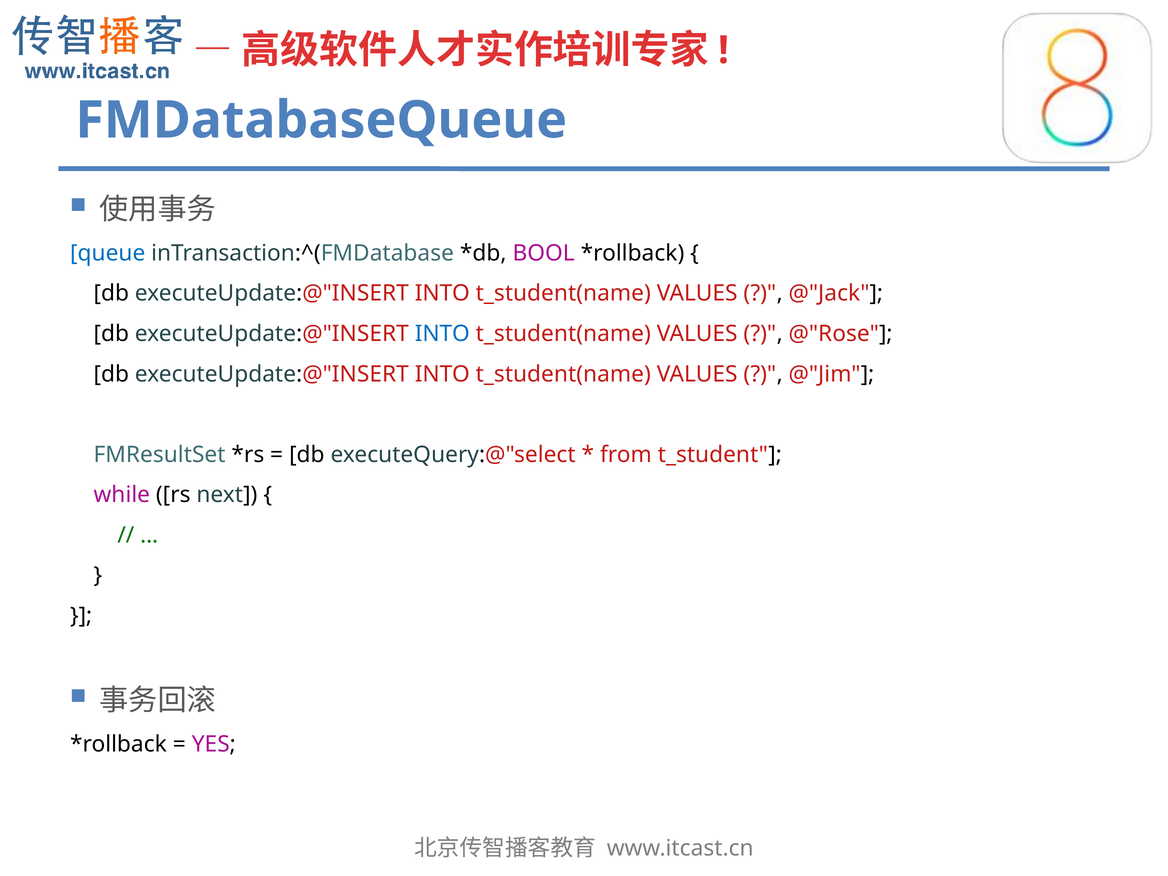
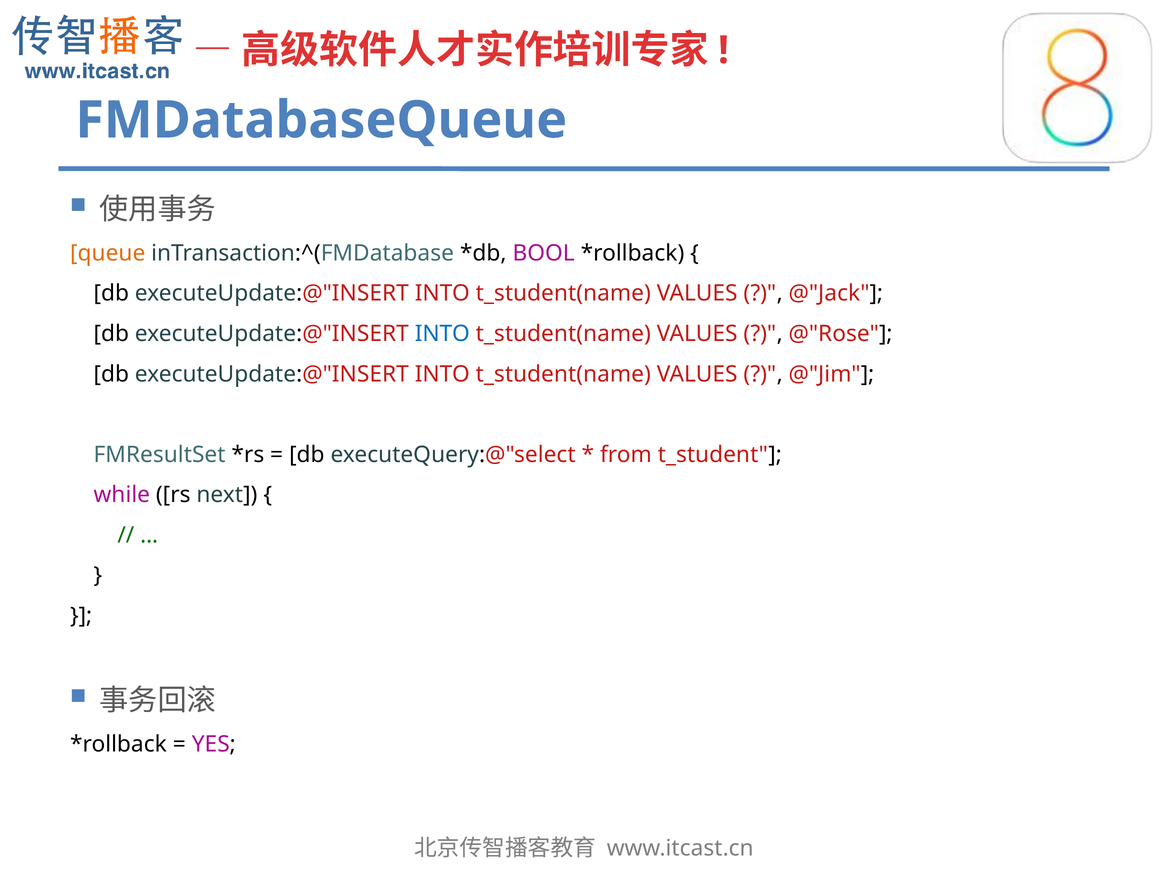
queue colour: blue -> orange (108, 253)
